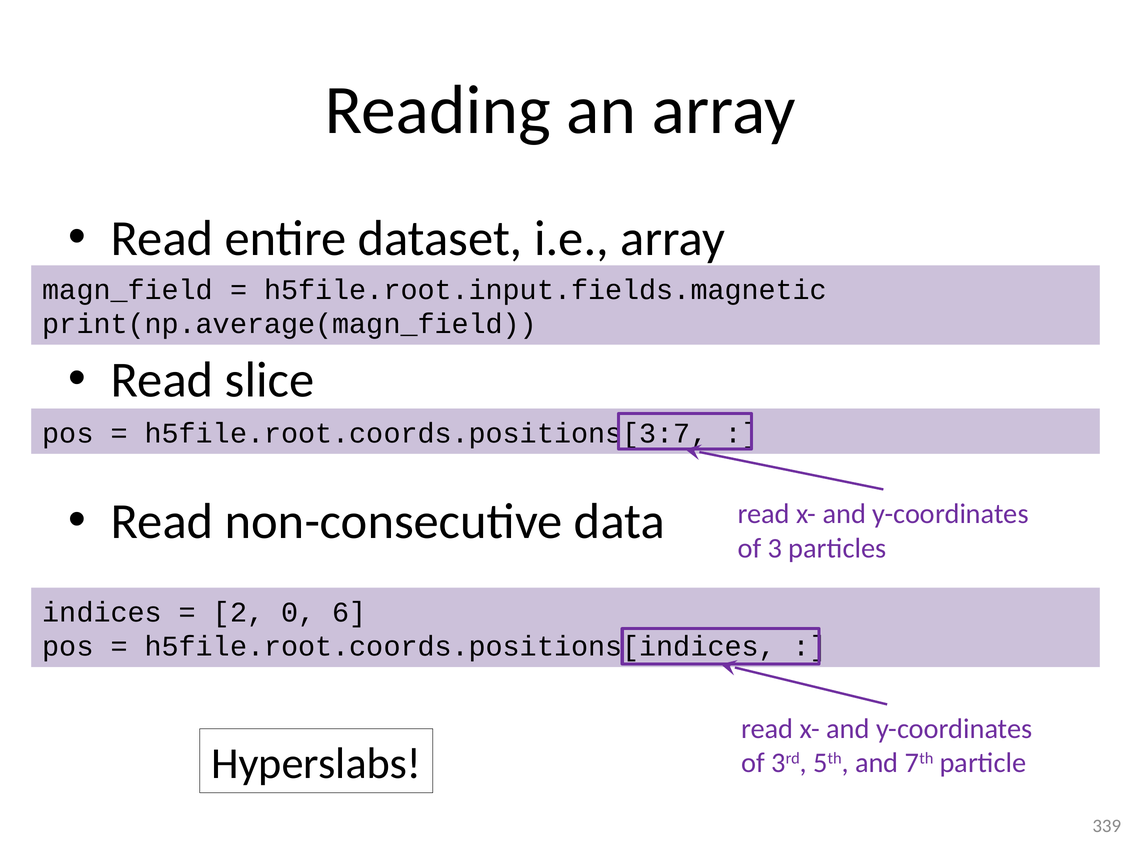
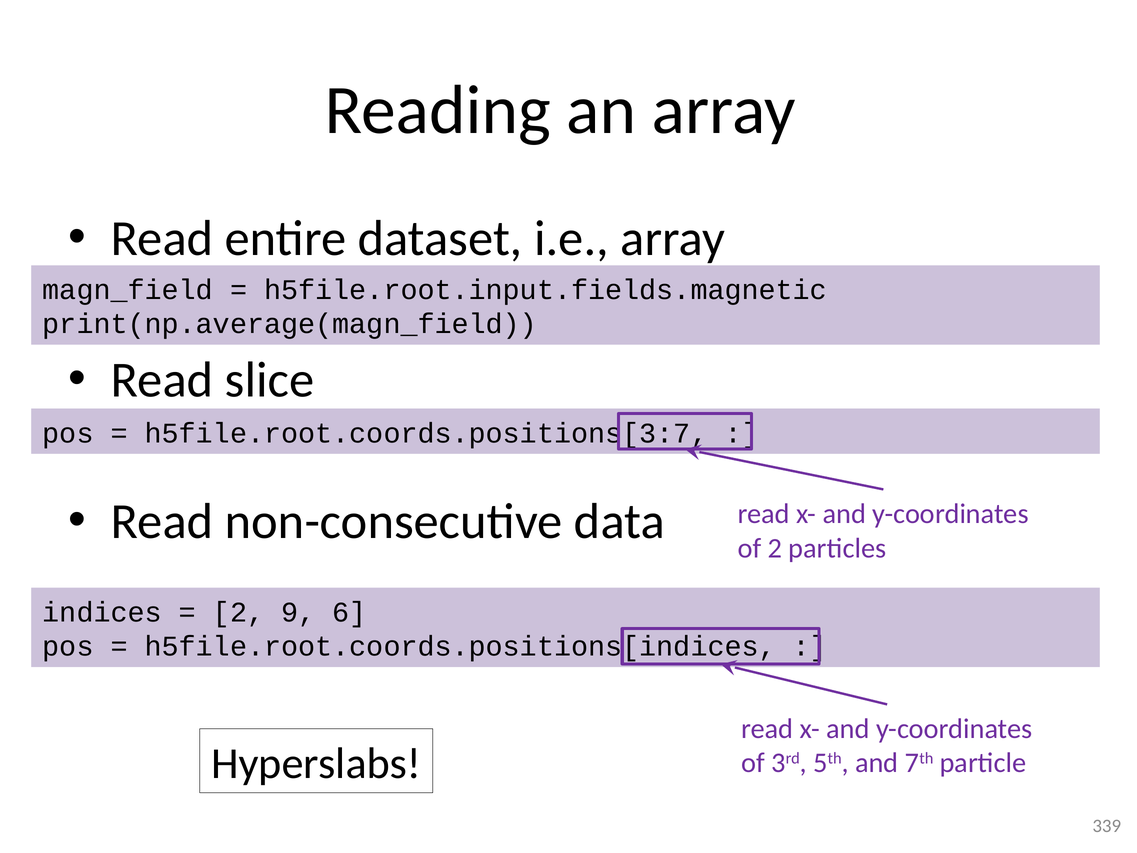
of 3: 3 -> 2 (775, 548)
0: 0 -> 9 (298, 612)
